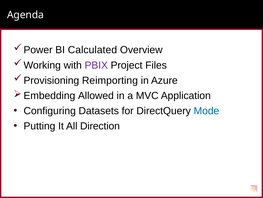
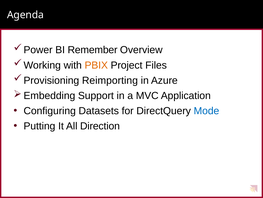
Calculated: Calculated -> Remember (93, 50)
PBIX colour: purple -> orange (96, 65)
Allowed: Allowed -> Support (96, 95)
